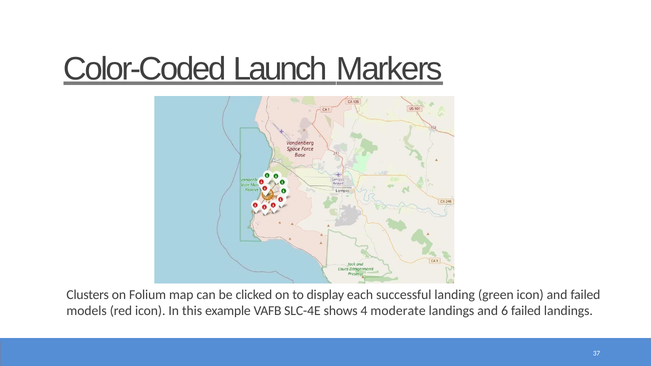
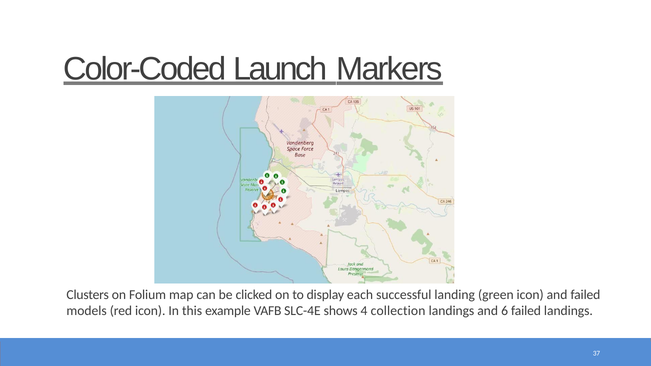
moderate: moderate -> collection (398, 311)
